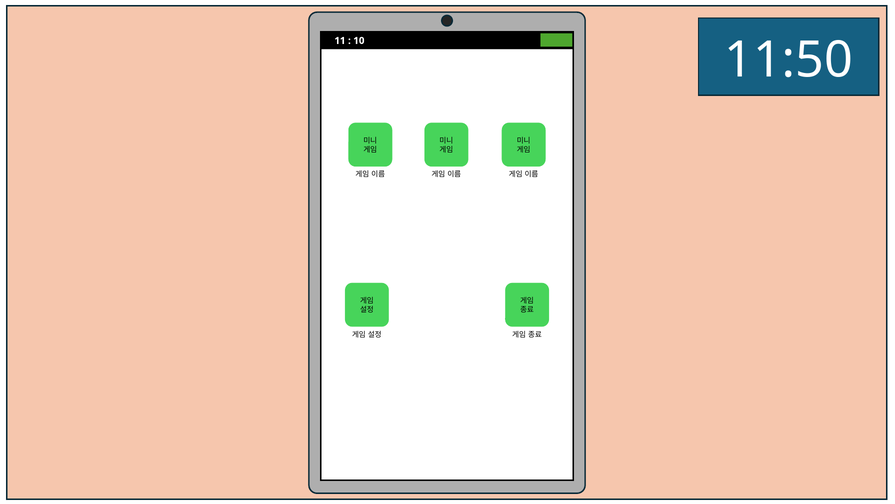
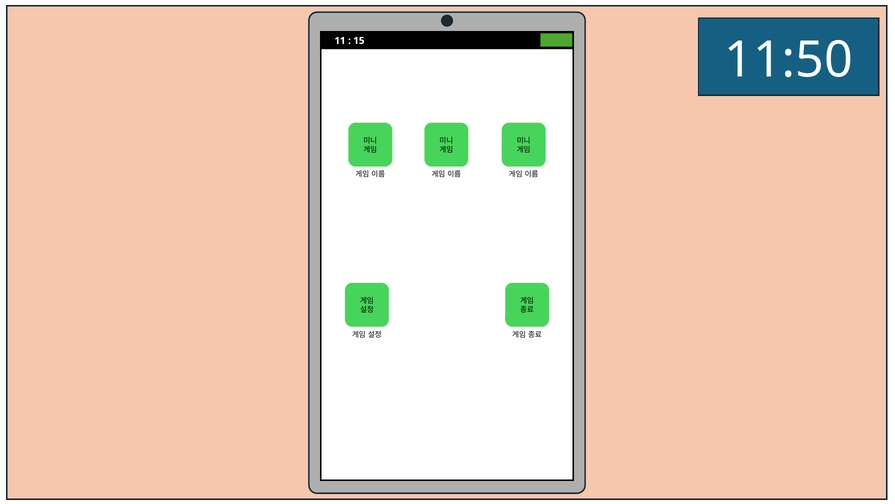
10: 10 -> 15 (359, 41)
